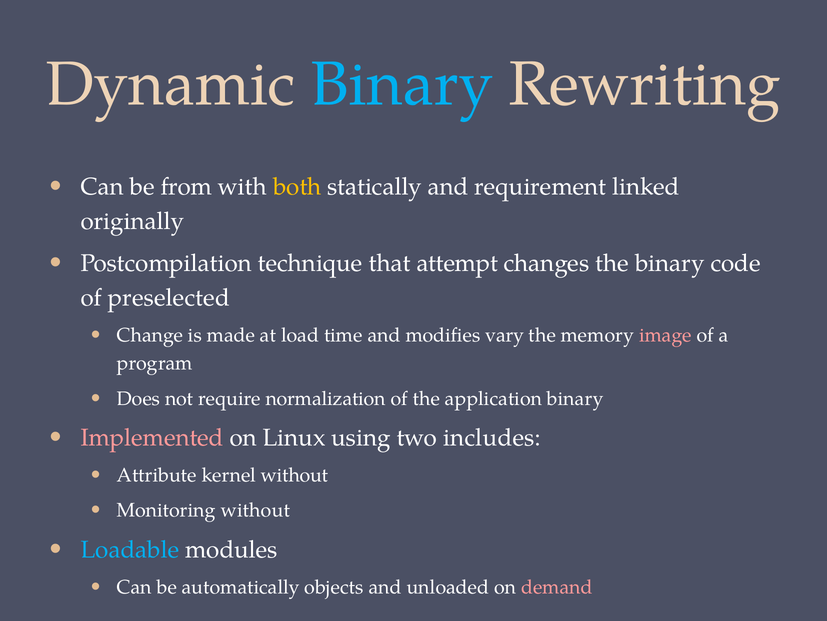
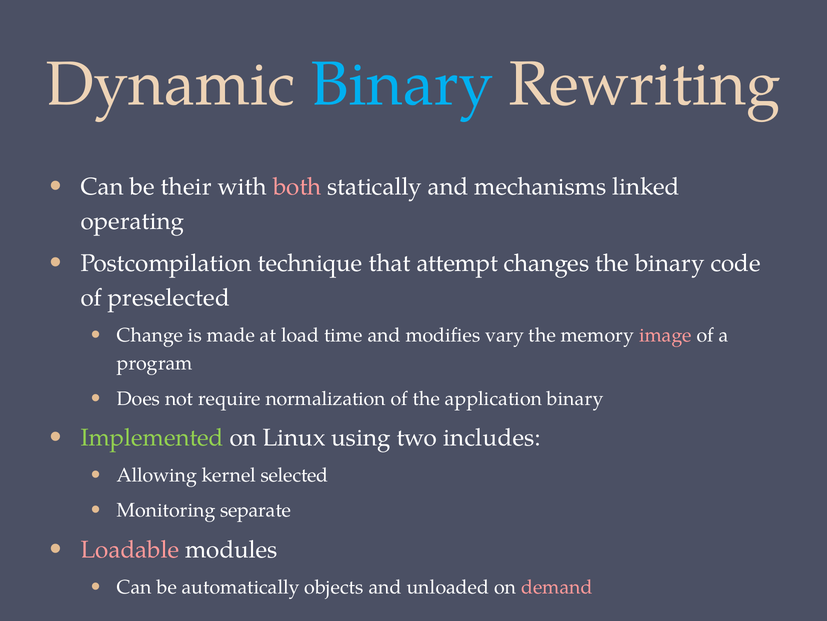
from: from -> their (186, 186)
both colour: yellow -> pink (297, 186)
requirement: requirement -> mechanisms (540, 186)
originally: originally -> operating (132, 221)
Implemented colour: pink -> light green (152, 437)
Attribute: Attribute -> Allowing (157, 475)
kernel without: without -> selected (295, 475)
Monitoring without: without -> separate (256, 510)
Loadable colour: light blue -> pink (130, 549)
